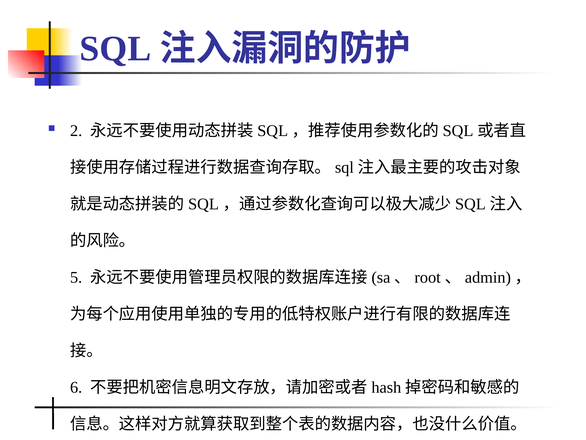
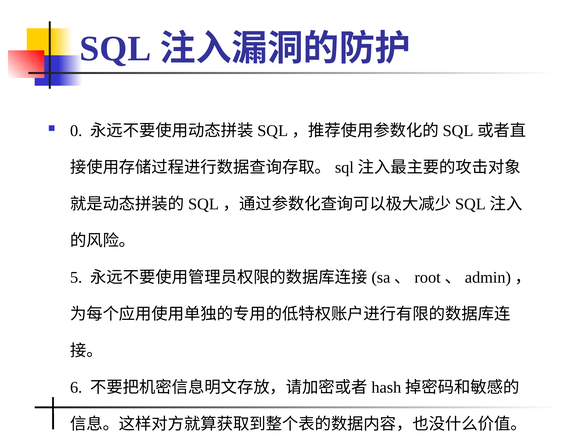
2: 2 -> 0 (76, 131)
